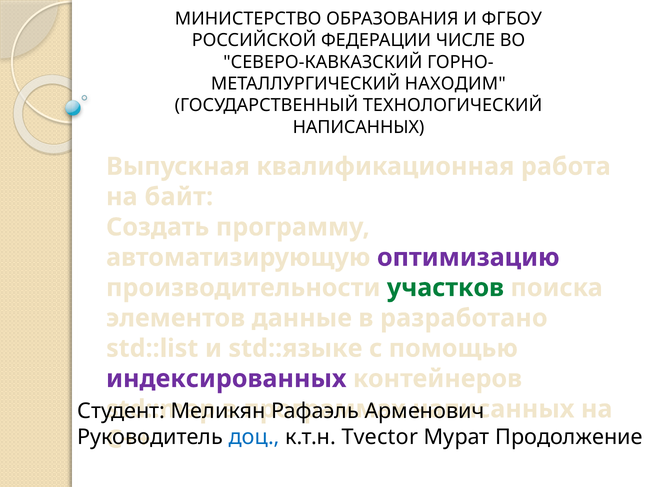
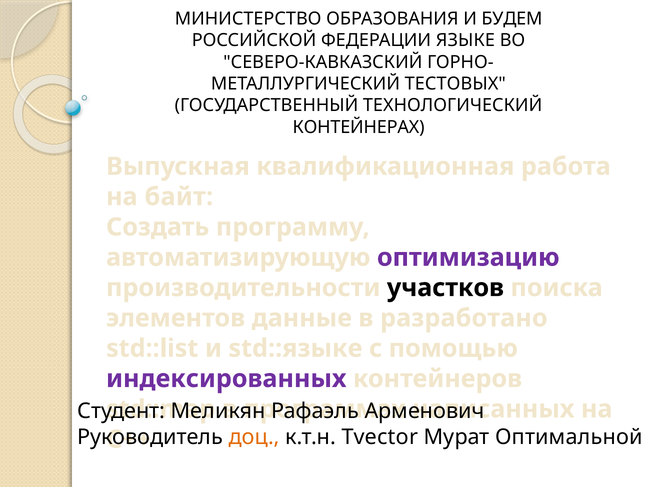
ФГБОУ: ФГБОУ -> БУДЕМ (512, 19)
ЧИСЛЕ: ЧИСЛЕ -> ЯЗЫКЕ (465, 40)
НАХОДИМ: НАХОДИМ -> ТЕСТОВЫХ (455, 84)
НАПИСАННЫХ: НАПИСАННЫХ -> КОНТЕЙНЕРАХ (359, 127)
участков colour: green -> black (445, 288)
доц colour: blue -> orange (254, 437)
Продолжение: Продолжение -> Оптимальной (569, 437)
